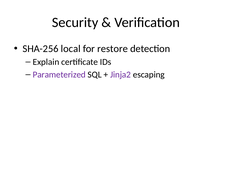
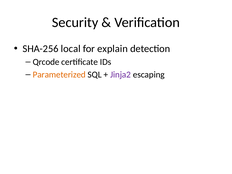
restore: restore -> explain (113, 49)
Explain: Explain -> Qrcode (46, 62)
Parameterized colour: purple -> orange (59, 75)
